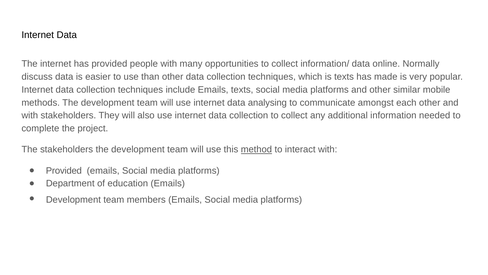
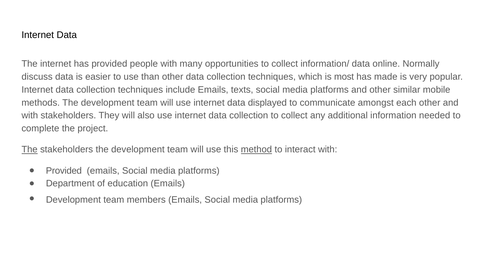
is texts: texts -> most (344, 77)
analysing: analysing -> displayed (267, 102)
The underline: none -> present (30, 149)
